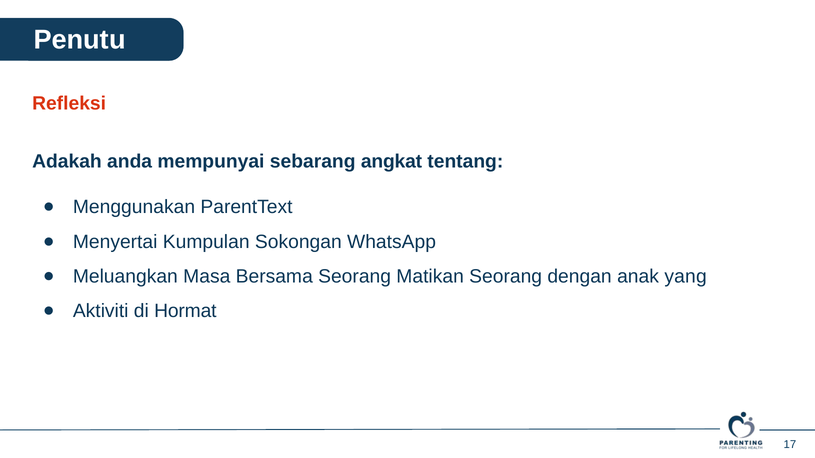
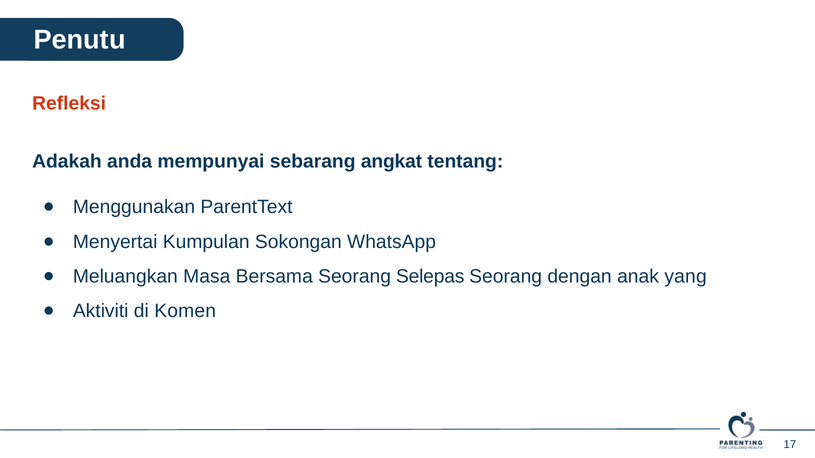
Matikan: Matikan -> Selepas (430, 277)
Hormat: Hormat -> Komen (185, 311)
